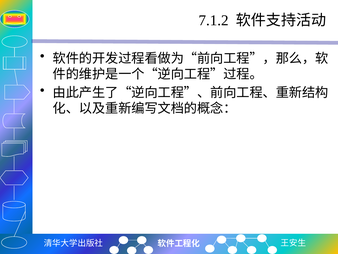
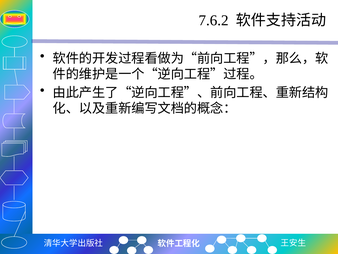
7.1.2: 7.1.2 -> 7.6.2 (214, 20)
